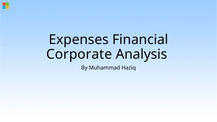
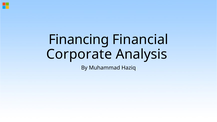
Expenses: Expenses -> Financing (79, 40)
